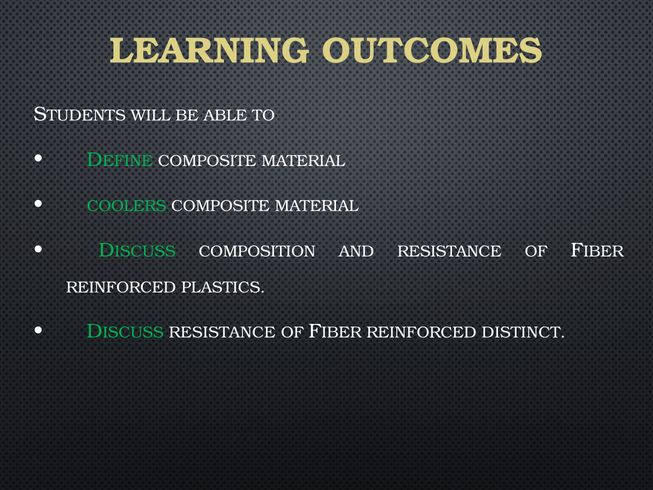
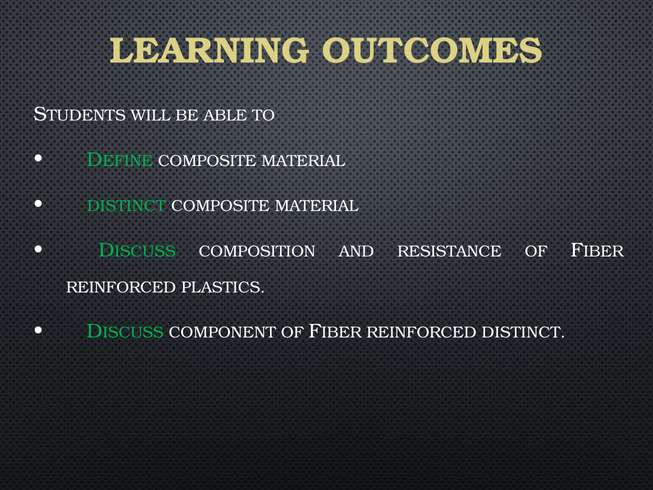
COOLERS: COOLERS -> DISTINCT (126, 206)
RESISTANCE: RESISTANCE -> COMPONENT (222, 333)
